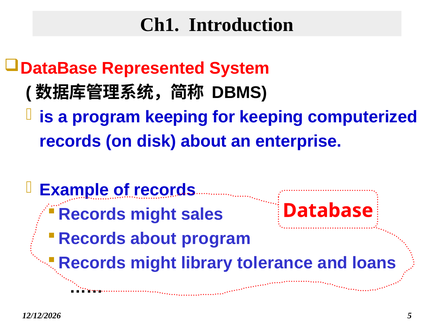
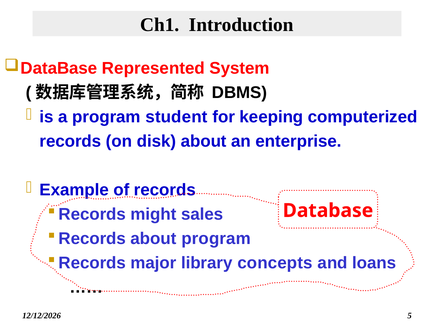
program keeping: keeping -> student (176, 117)
might: might -> major (154, 263)
tolerance: tolerance -> concepts (275, 263)
